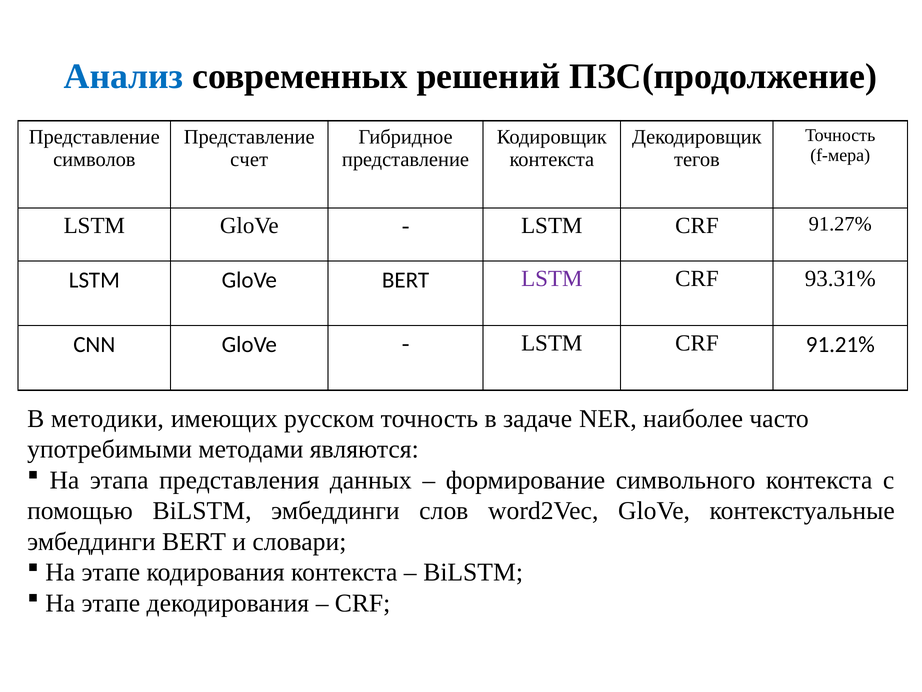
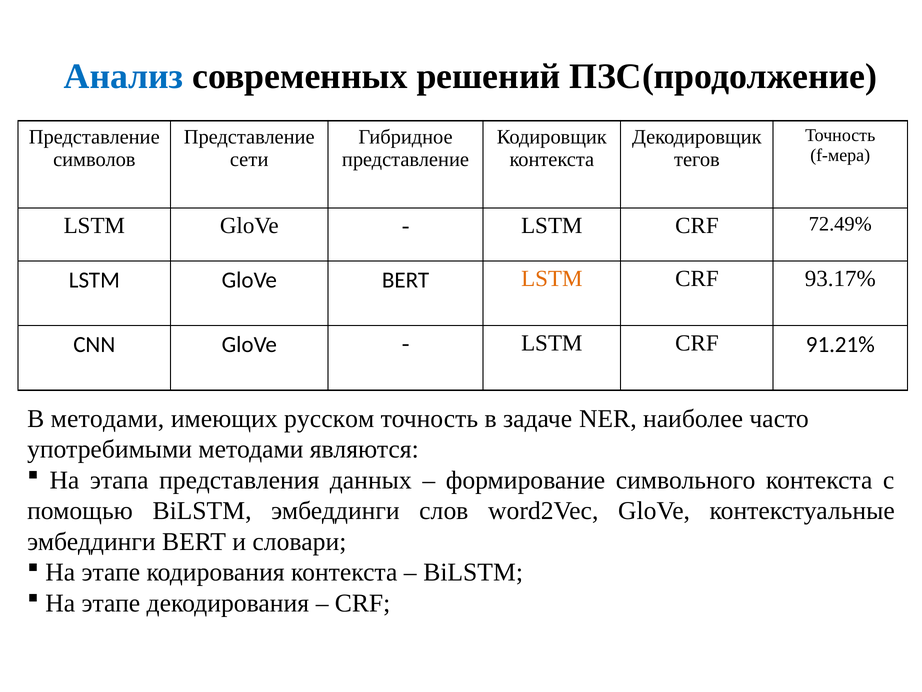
счет: счет -> сети (249, 160)
91.27%: 91.27% -> 72.49% (840, 224)
LSTM colour: purple -> orange (552, 278)
93.31%: 93.31% -> 93.17% (840, 278)
В методики: методики -> методами (107, 418)
